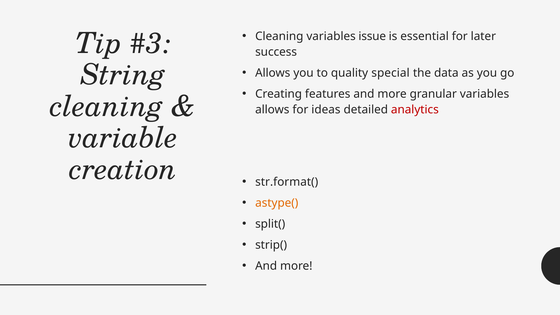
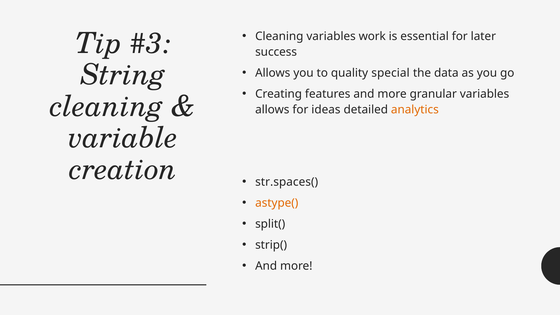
issue: issue -> work (372, 36)
analytics colour: red -> orange (415, 110)
str.format(: str.format( -> str.spaces( (287, 182)
